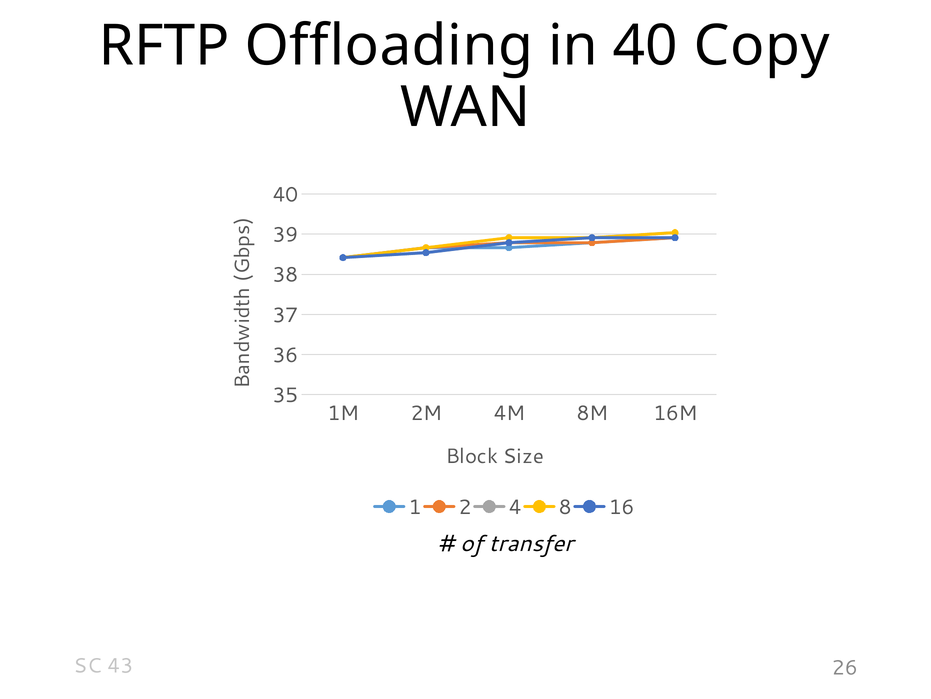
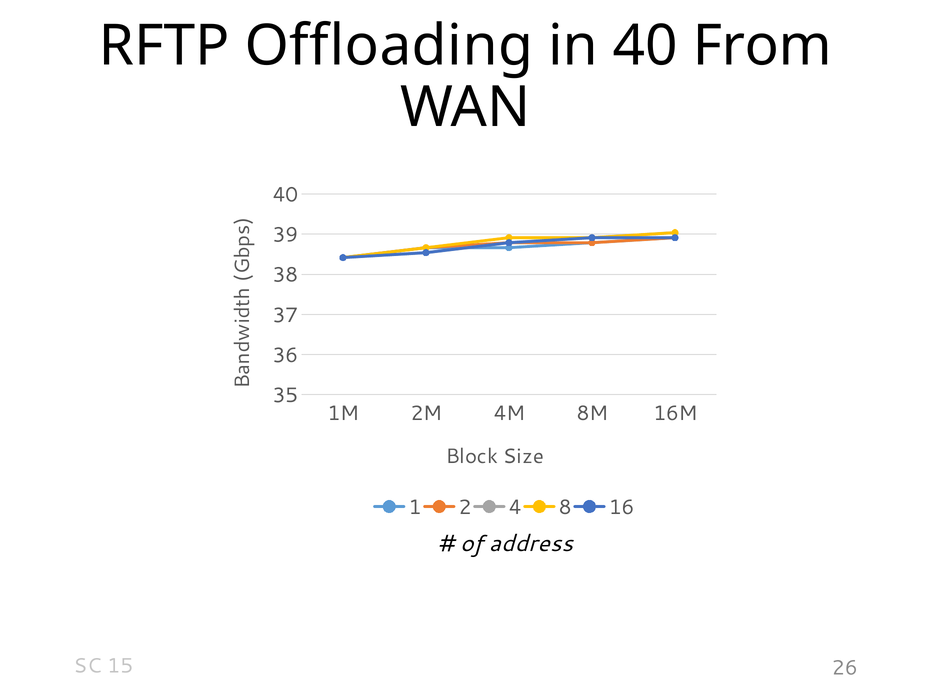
Copy: Copy -> From (762, 46)
transfer: transfer -> address (531, 543)
43: 43 -> 15 (120, 665)
